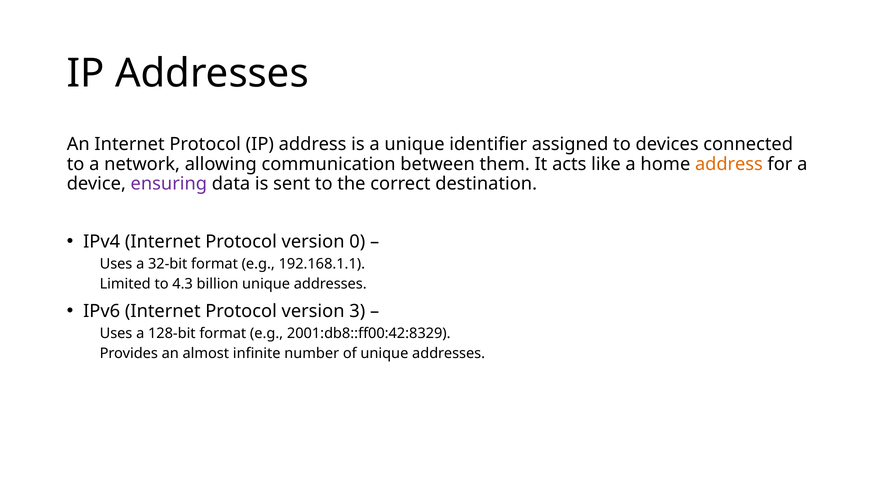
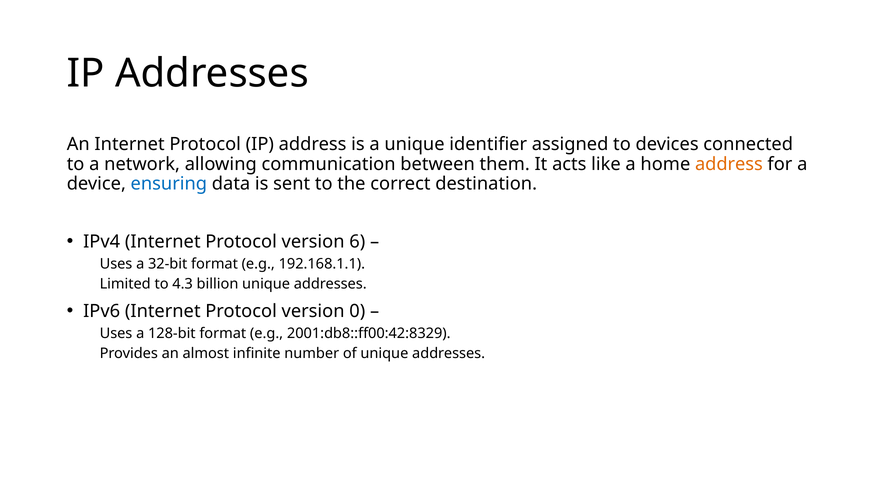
ensuring colour: purple -> blue (169, 184)
0: 0 -> 6 (357, 241)
3: 3 -> 0 (357, 311)
